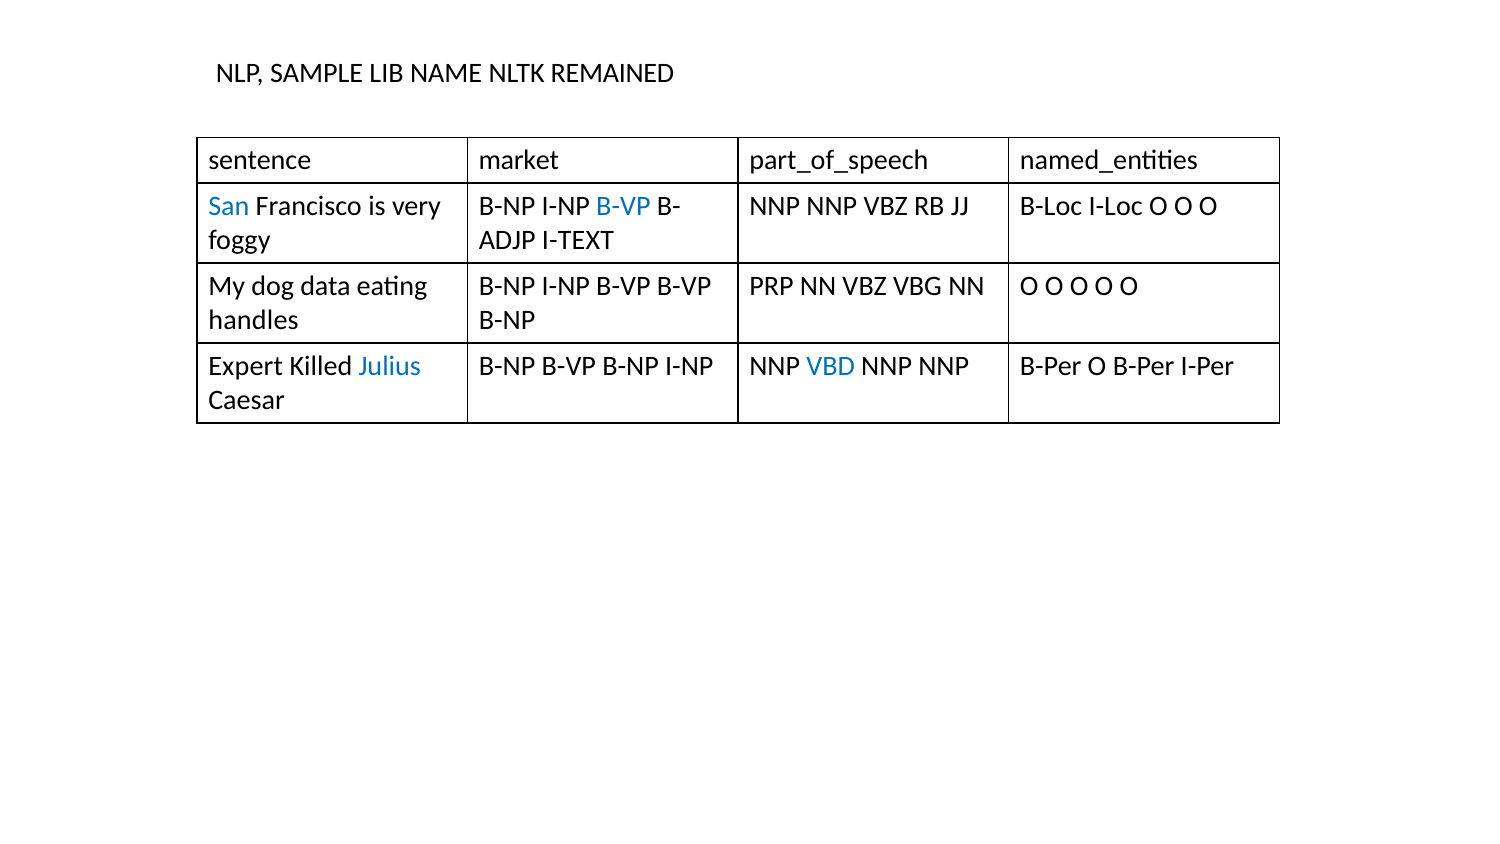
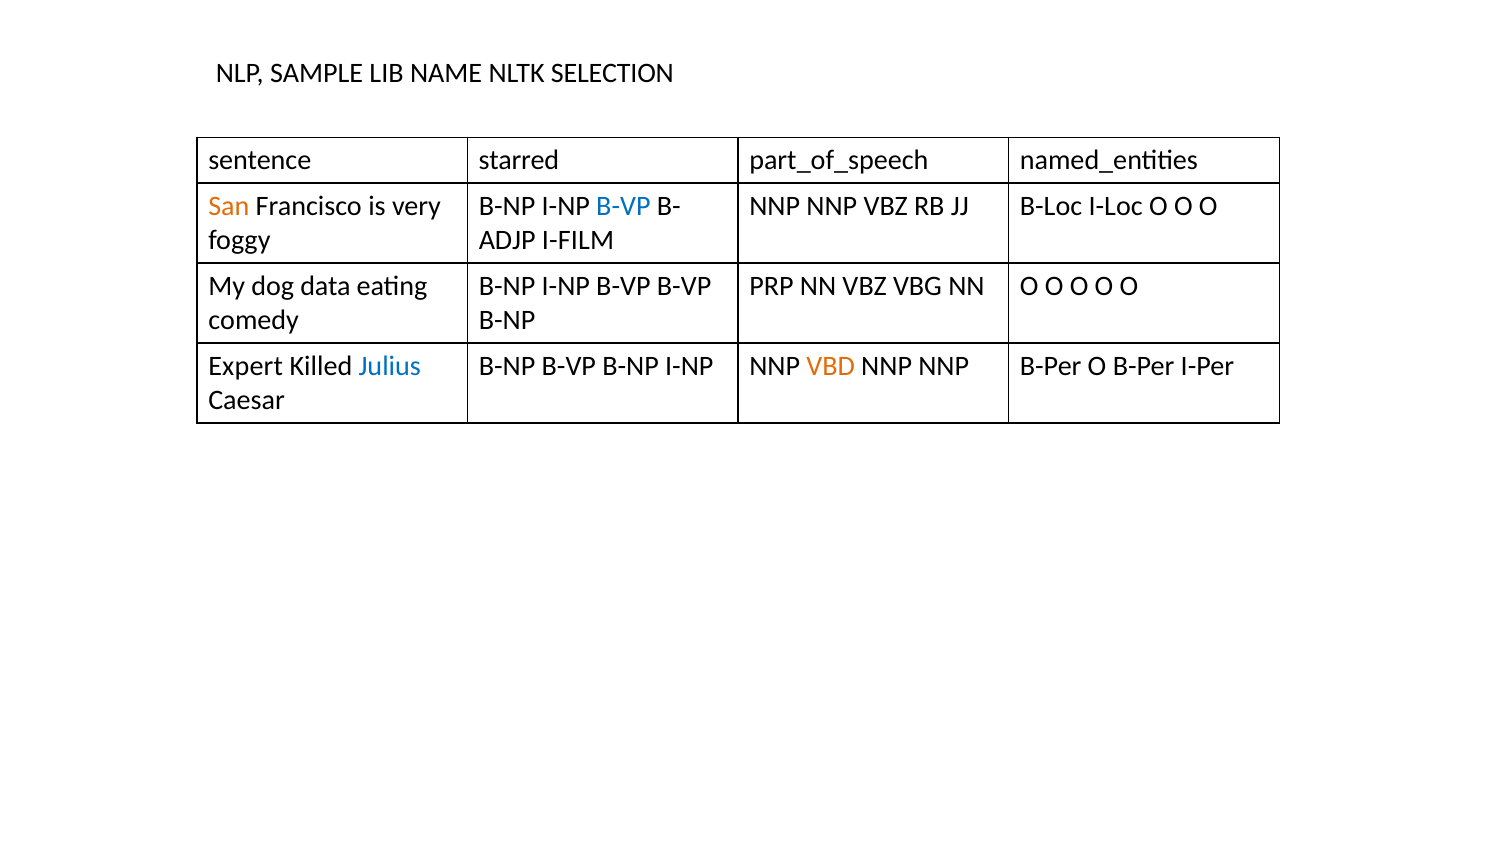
REMAINED: REMAINED -> SELECTION (612, 73)
market: market -> starred (519, 160)
San colour: blue -> orange (229, 206)
I-TEXT: I-TEXT -> I-FILM (578, 240)
handles: handles -> comedy (254, 320)
VBD colour: blue -> orange (831, 366)
